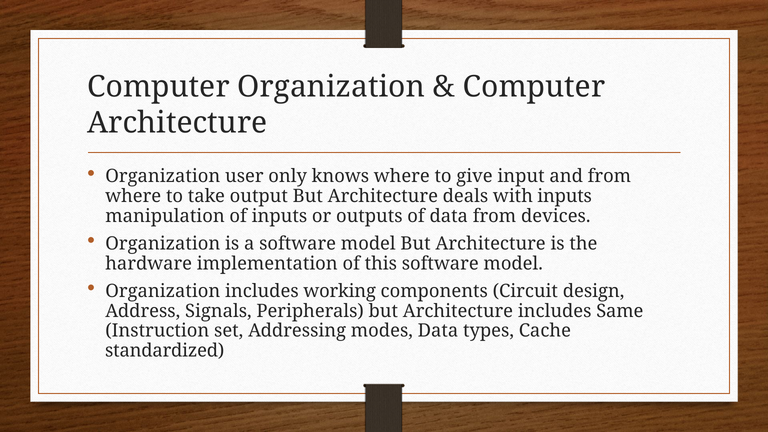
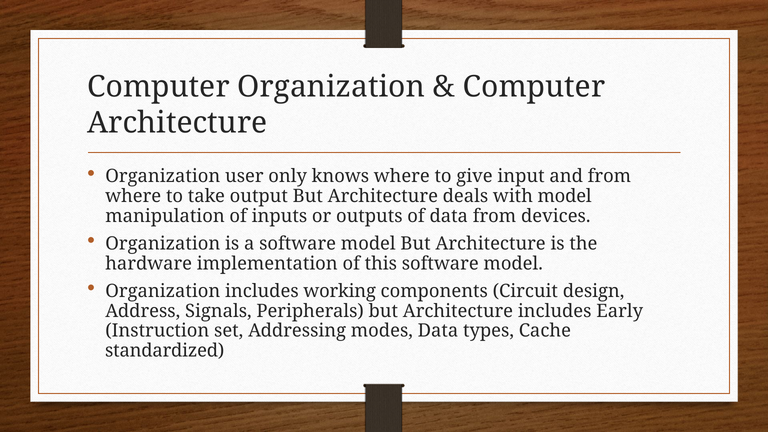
with inputs: inputs -> model (565, 196)
Same: Same -> Early (620, 311)
